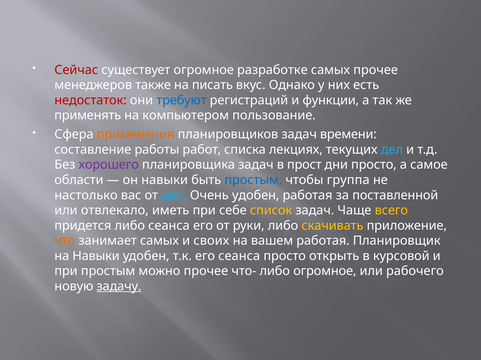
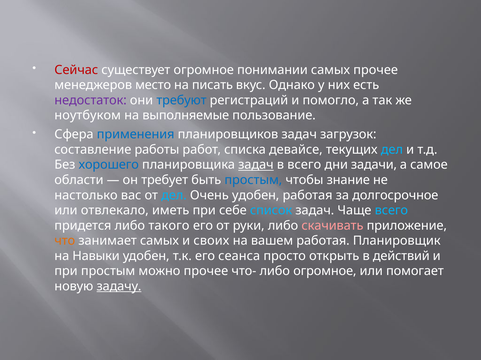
разработке: разработке -> понимании (272, 70)
также: также -> место (153, 85)
недостаток colour: red -> purple (91, 100)
функции: функции -> помогло (331, 100)
применять: применять -> ноутбуком (88, 116)
компьютером: компьютером -> выполняемые (186, 116)
применения colour: orange -> blue (136, 135)
времени: времени -> загрузок (348, 135)
лекциях: лекциях -> девайсе (296, 150)
хорошего colour: purple -> blue (109, 165)
задач underline: none -> present (256, 165)
в прост: прост -> всего (304, 165)
дни просто: просто -> задачи (374, 165)
он навыки: навыки -> требует (165, 180)
группа: группа -> знание (348, 180)
поставленной: поставленной -> долгосрочное (395, 196)
список colour: yellow -> light blue (271, 211)
всего colour: yellow -> light blue (391, 211)
либо сеанса: сеанса -> такого (169, 226)
скачивать colour: yellow -> pink (332, 226)
курсовой: курсовой -> действий (401, 256)
рабочего: рабочего -> помогает (415, 272)
